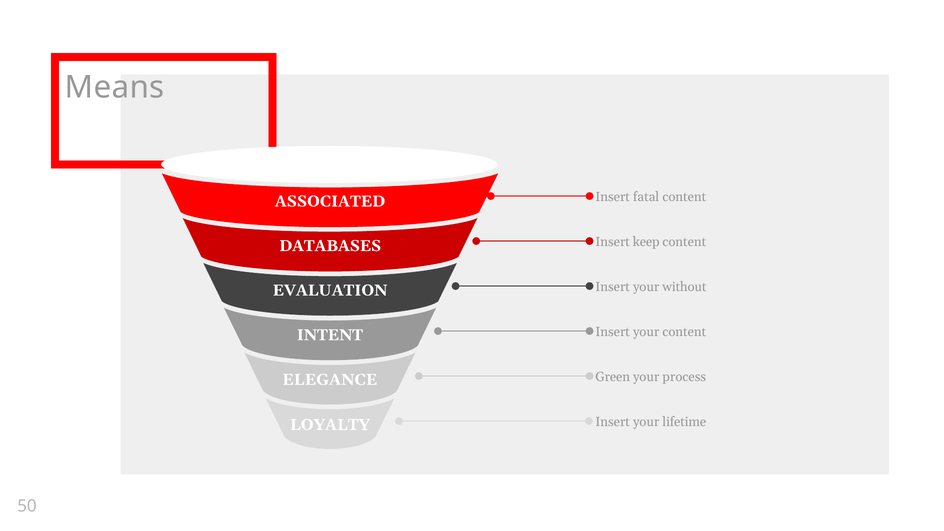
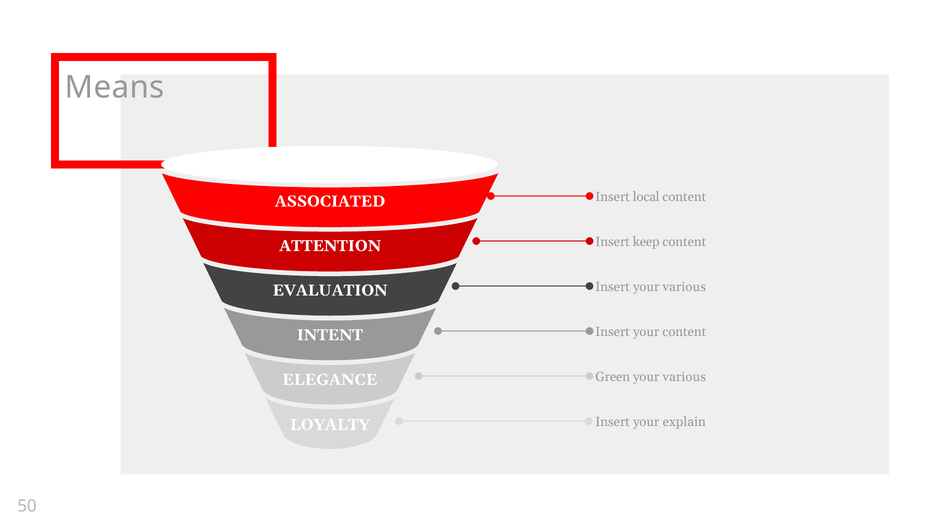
fatal: fatal -> local (646, 197)
DATABASES: DATABASES -> ATTENTION (330, 246)
Insert your without: without -> various (684, 287)
process: process -> various (684, 377)
lifetime: lifetime -> explain (684, 422)
